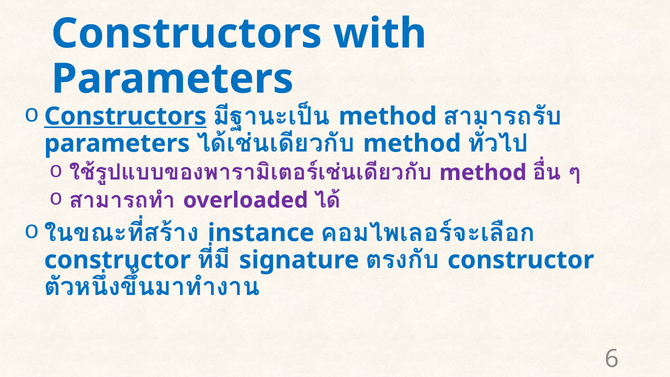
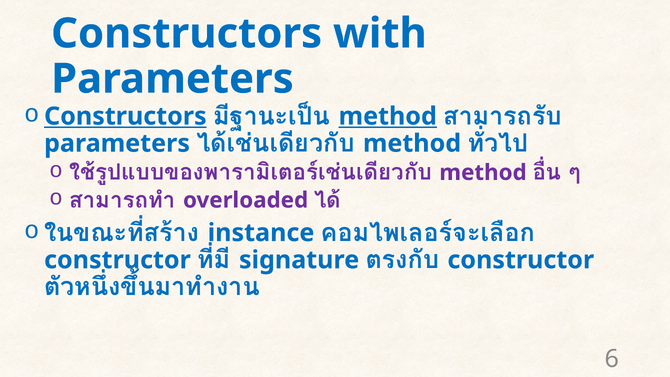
method underline: none -> present (388, 116)
